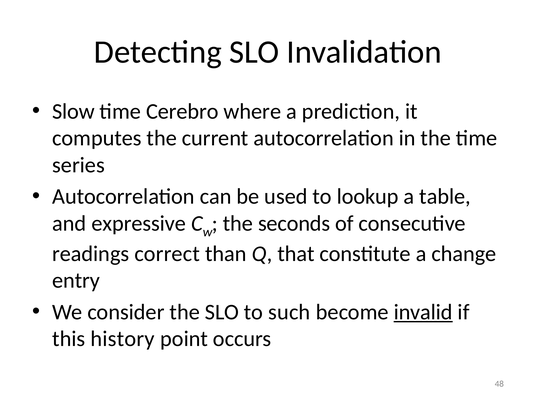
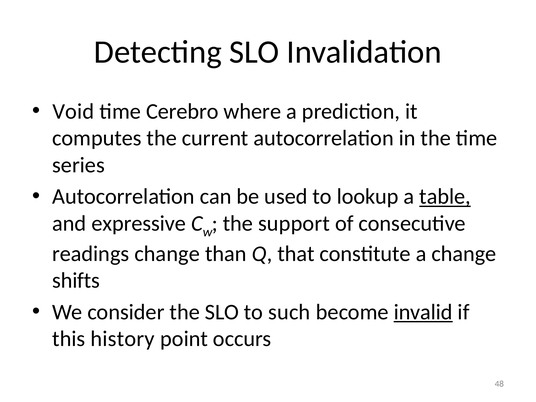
Slow: Slow -> Void (73, 111)
table underline: none -> present (445, 197)
seconds: seconds -> support (294, 223)
readings correct: correct -> change (167, 254)
entry: entry -> shifts (76, 281)
